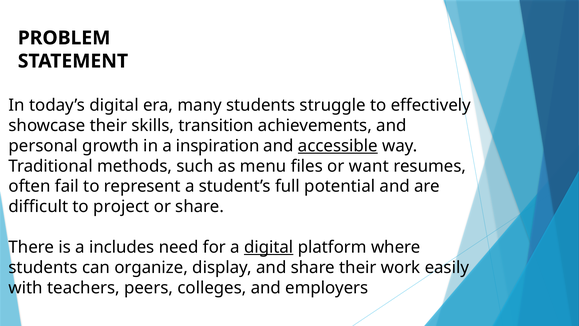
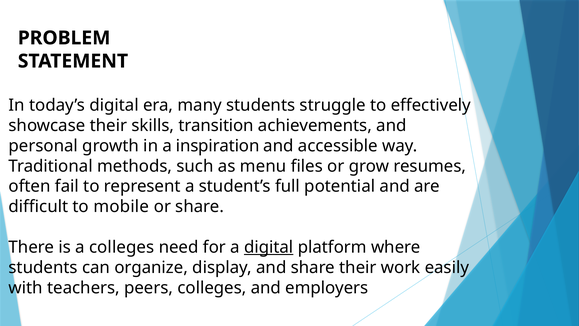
accessible underline: present -> none (338, 146)
want: want -> grow (369, 166)
project: project -> mobile (121, 206)
a includes: includes -> colleges (122, 247)
